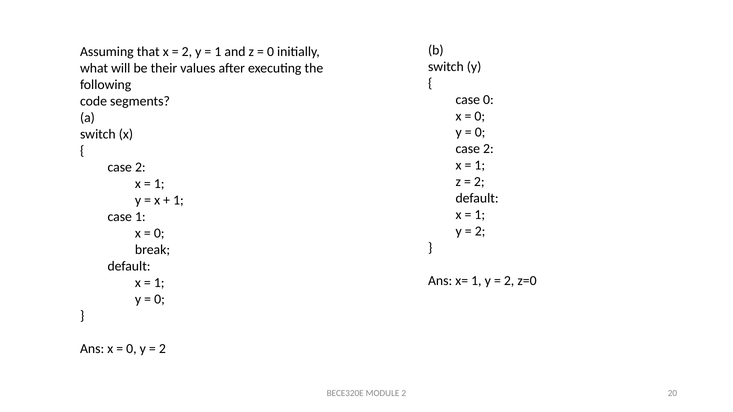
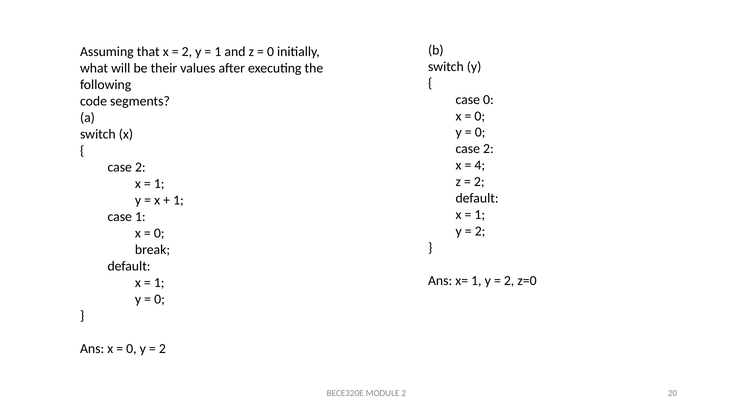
1: 1 -> 4 (480, 166)
